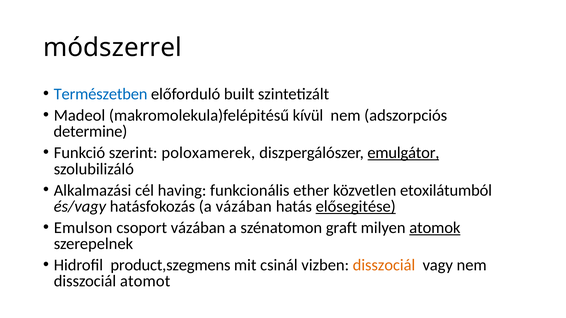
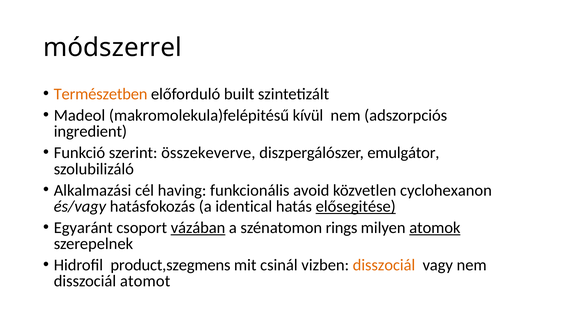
Természetben colour: blue -> orange (101, 94)
determine: determine -> ingredient (90, 132)
poloxamerek: poloxamerek -> összekeverve (208, 153)
emulgátor underline: present -> none (403, 153)
ether: ether -> avoid (311, 190)
etoxilátumból: etoxilátumból -> cyclohexanon (446, 190)
a vázában: vázában -> identical (244, 207)
Emulson: Emulson -> Egyaránt (83, 228)
vázában underline: none -> present (198, 228)
graft: graft -> rings (342, 228)
